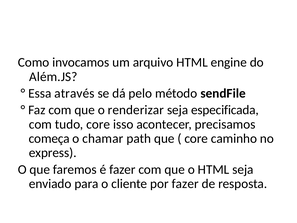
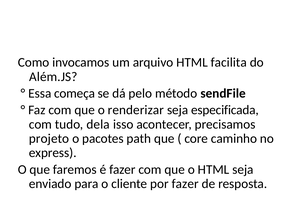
engine: engine -> facilita (229, 62)
através: através -> começa (75, 93)
tudo core: core -> dela (98, 124)
começa: começa -> projeto (49, 138)
chamar: chamar -> pacotes (103, 138)
